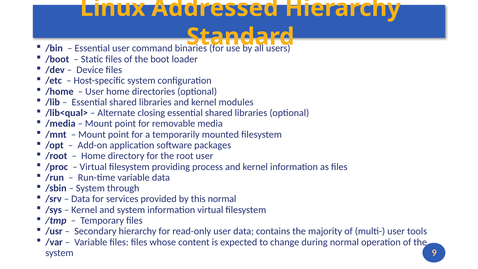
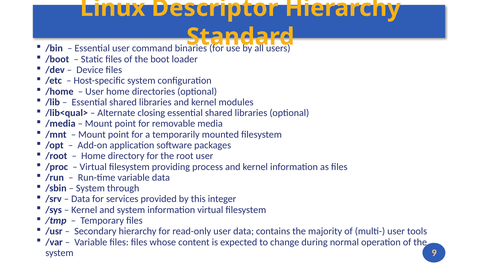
Addressed: Addressed -> Descriptor (215, 8)
this normal: normal -> integer (222, 199)
